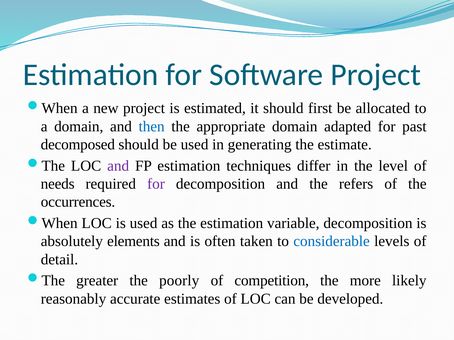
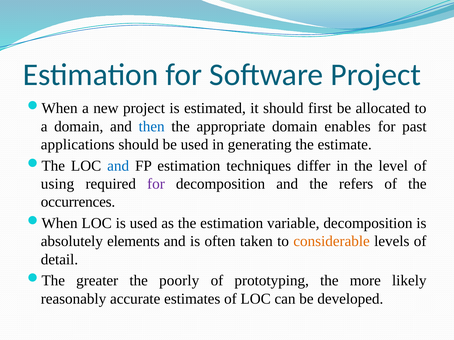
adapted: adapted -> enables (348, 127)
decomposed: decomposed -> applications (78, 145)
and colour: purple -> blue (118, 166)
needs: needs -> using (57, 184)
considerable colour: blue -> orange (332, 242)
competition: competition -> prototyping (272, 281)
